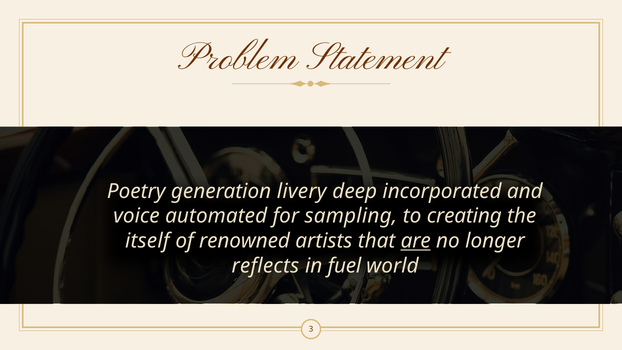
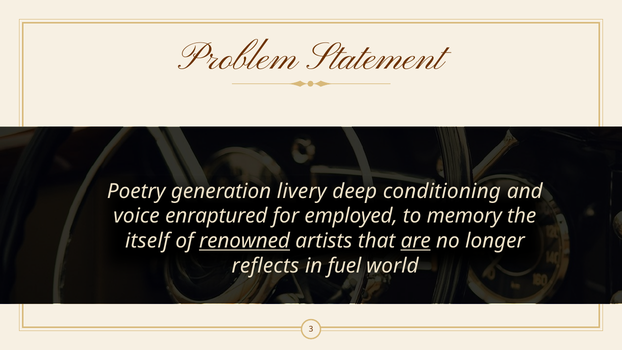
incorporated: incorporated -> conditioning (442, 191)
automated: automated -> enraptured (216, 216)
sampling: sampling -> employed (351, 216)
creating: creating -> memory (464, 216)
renowned underline: none -> present (245, 241)
